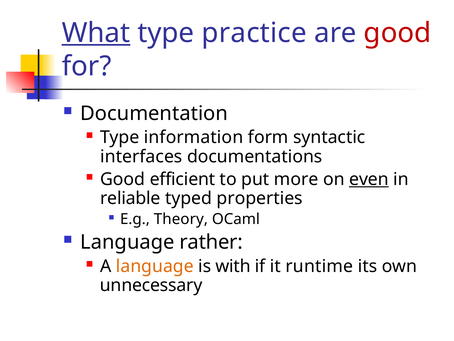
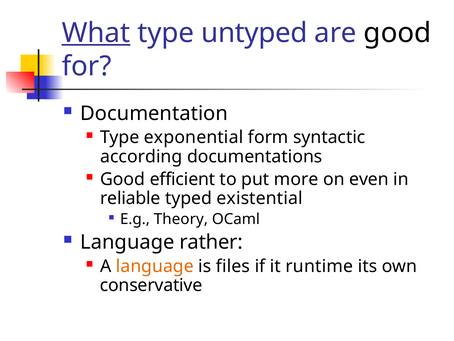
practice: practice -> untyped (254, 33)
good colour: red -> black (397, 33)
information: information -> exponential (194, 137)
interfaces: interfaces -> according (141, 156)
even underline: present -> none (369, 179)
properties: properties -> existential (260, 198)
with: with -> files (233, 266)
unnecessary: unnecessary -> conservative (151, 285)
